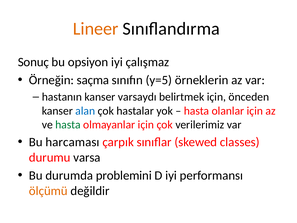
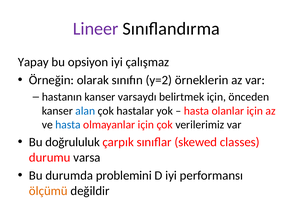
Lineer colour: orange -> purple (96, 29)
Sonuç: Sonuç -> Yapay (33, 62)
saçma: saçma -> olarak (93, 80)
y=5: y=5 -> y=2 (159, 80)
hasta colour: green -> blue (68, 125)
harcaması: harcaması -> doğrululuk (73, 142)
